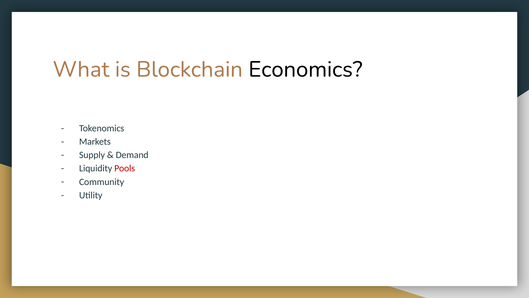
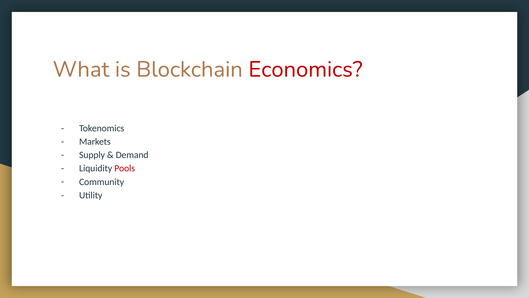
Economics colour: black -> red (305, 69)
